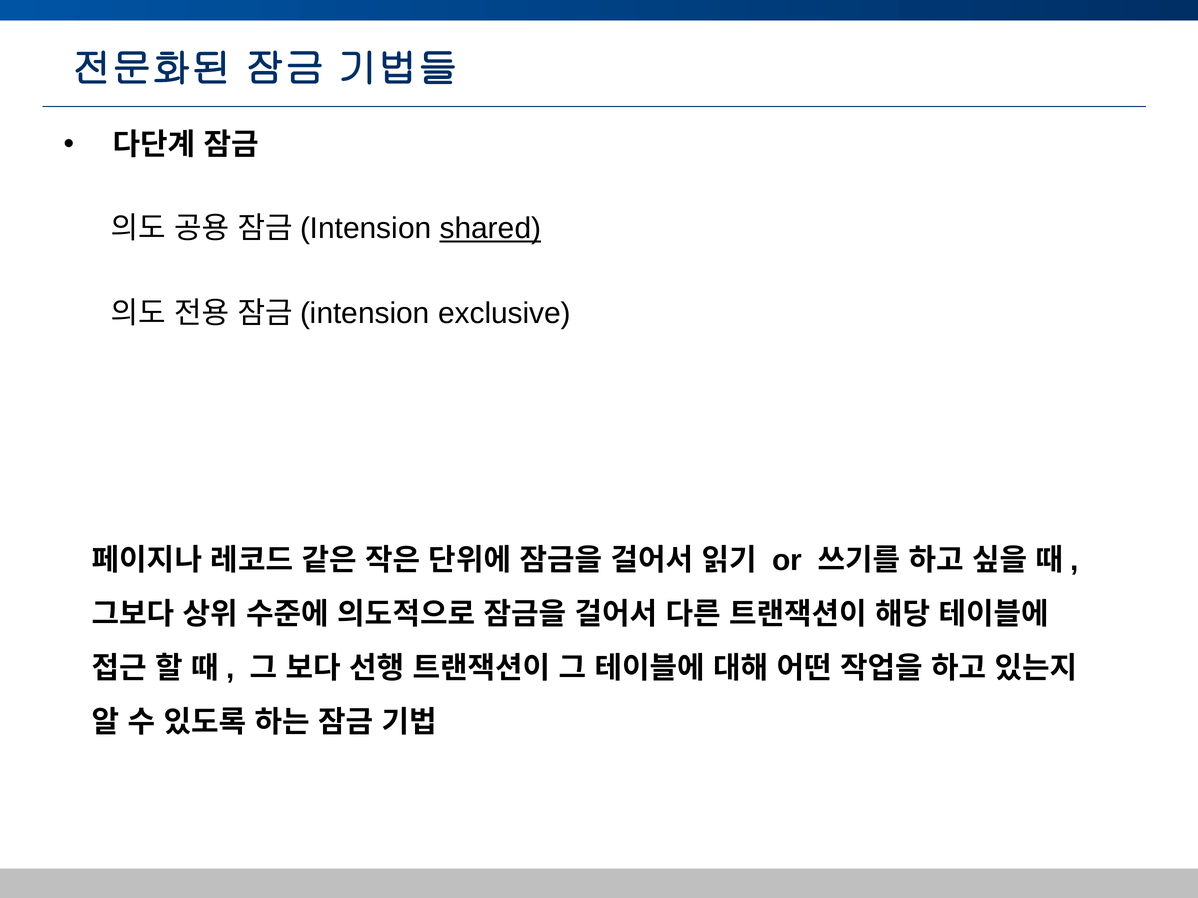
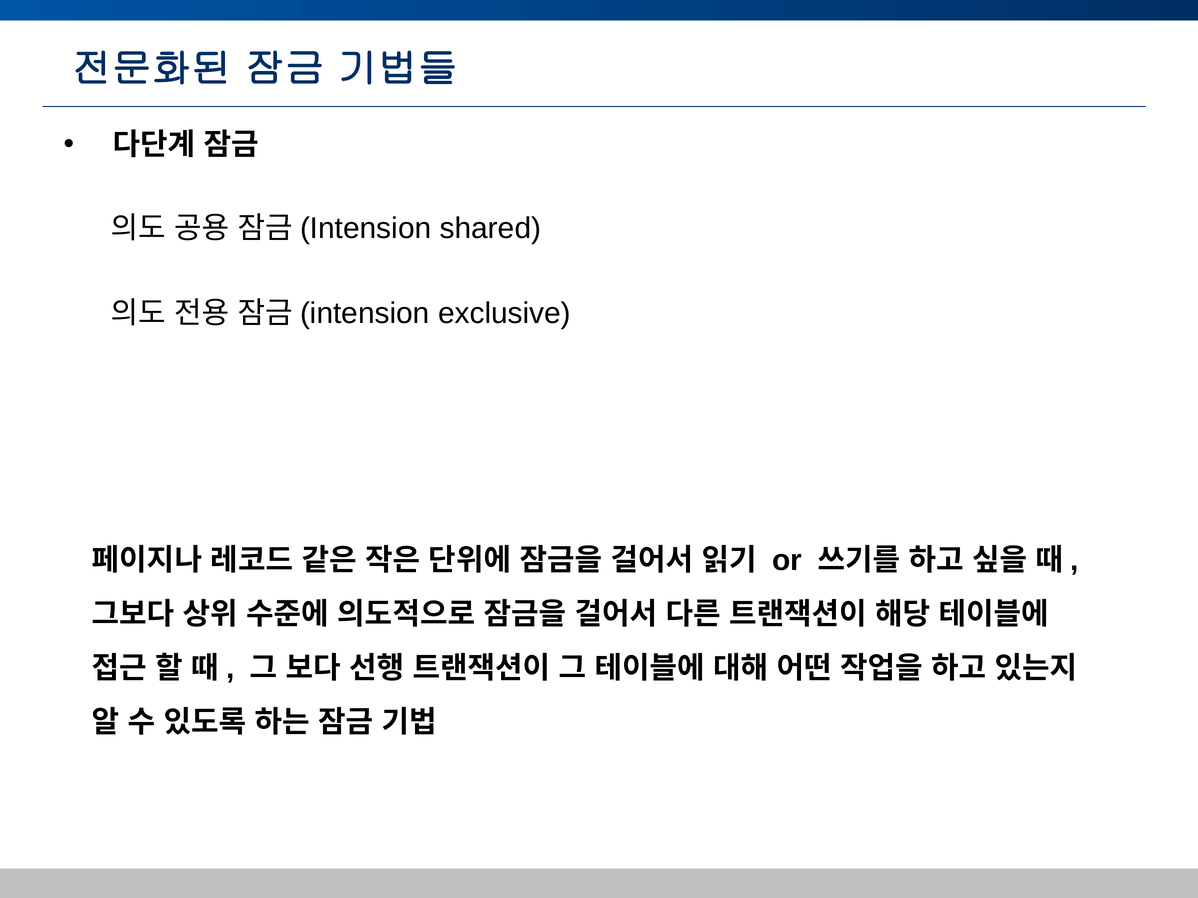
shared underline: present -> none (490, 229)
